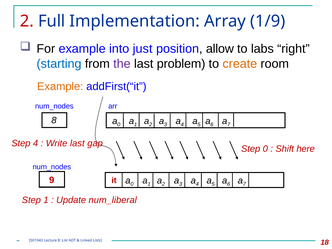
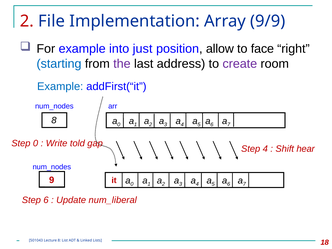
Full: Full -> File (52, 21)
1/9: 1/9 -> 9/9 (268, 21)
labs: labs -> face (262, 49)
problem: problem -> address (181, 64)
create colour: orange -> purple (240, 64)
Example colour: orange -> blue (60, 87)
Step 4: 4 -> 0 (36, 143)
Write last: last -> told (77, 143)
Step 0: 0 -> 4 (265, 149)
here: here -> hear (306, 149)
Step 1: 1 -> 6 (46, 200)
